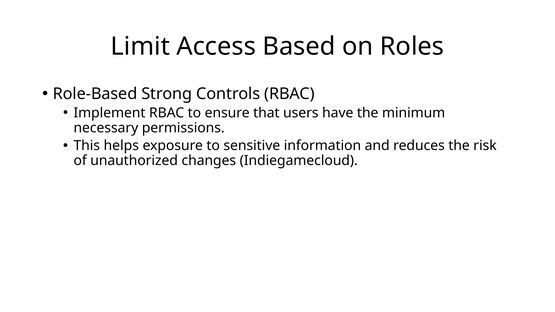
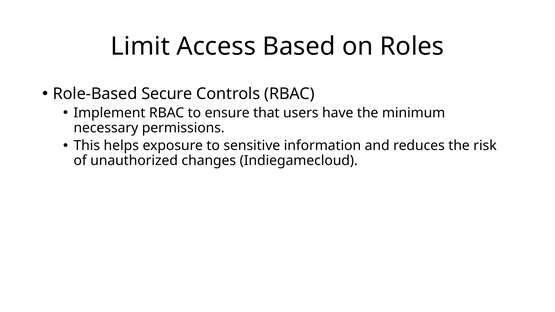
Strong: Strong -> Secure (167, 94)
